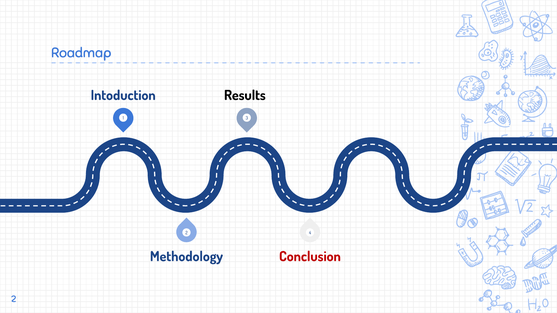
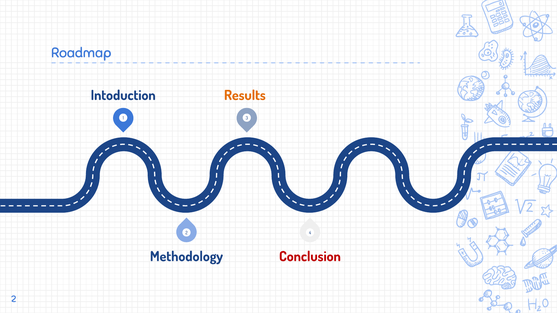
Results colour: black -> orange (245, 96)
